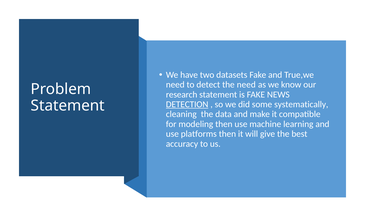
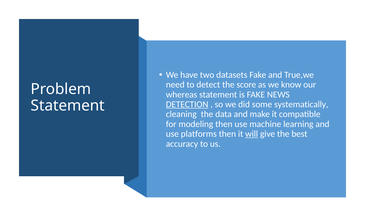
the need: need -> score (246, 85)
research: research -> whereas (182, 95)
will underline: none -> present (252, 134)
